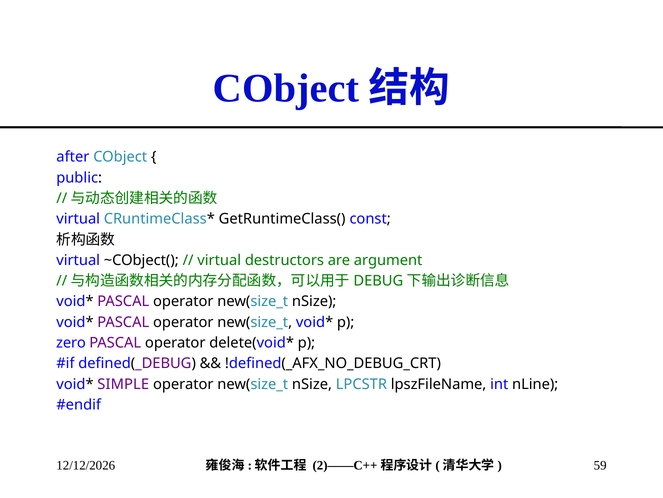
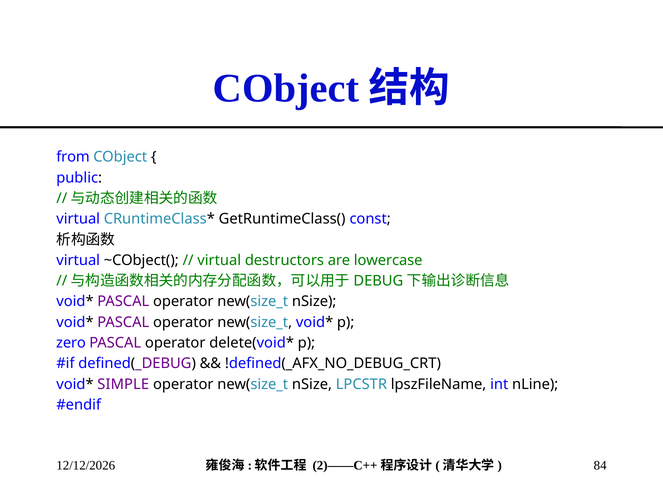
after: after -> from (73, 157)
argument: argument -> lowercase (388, 260)
59: 59 -> 84 (600, 465)
